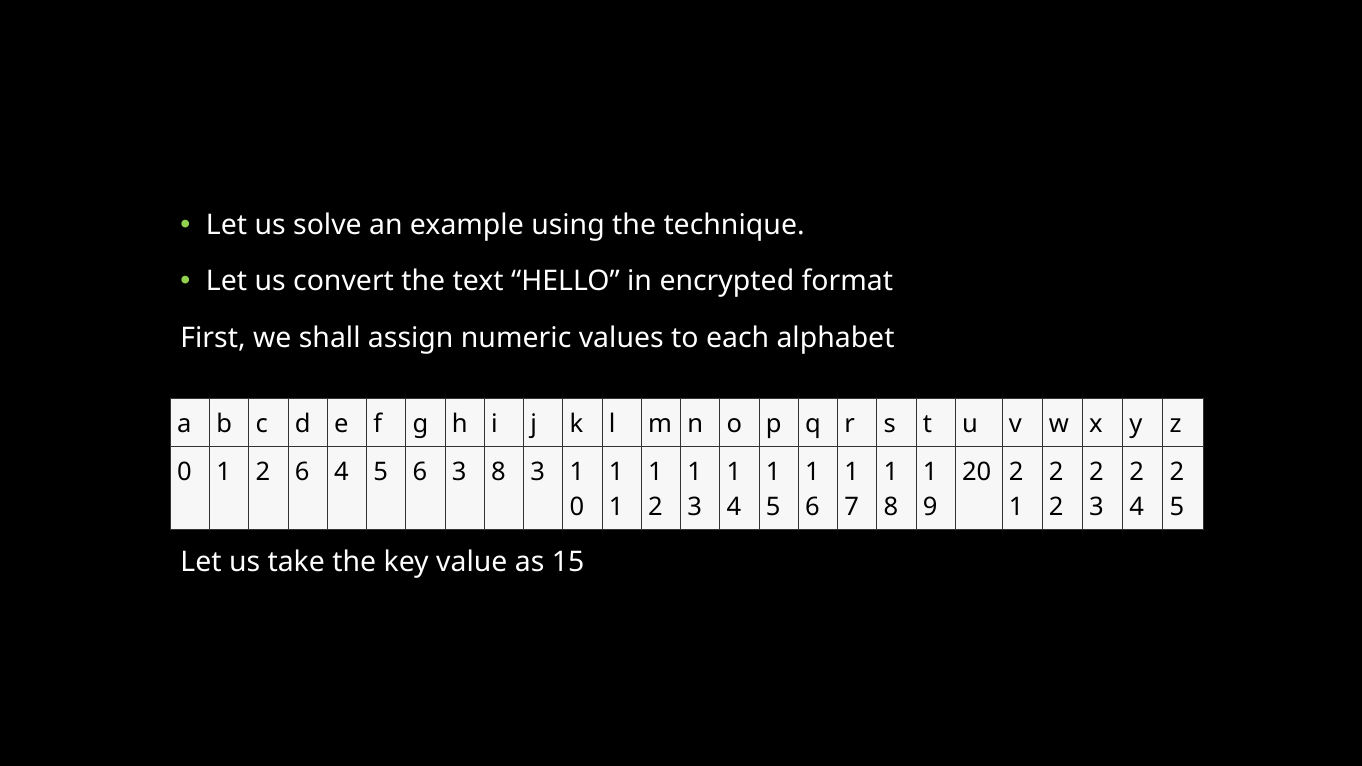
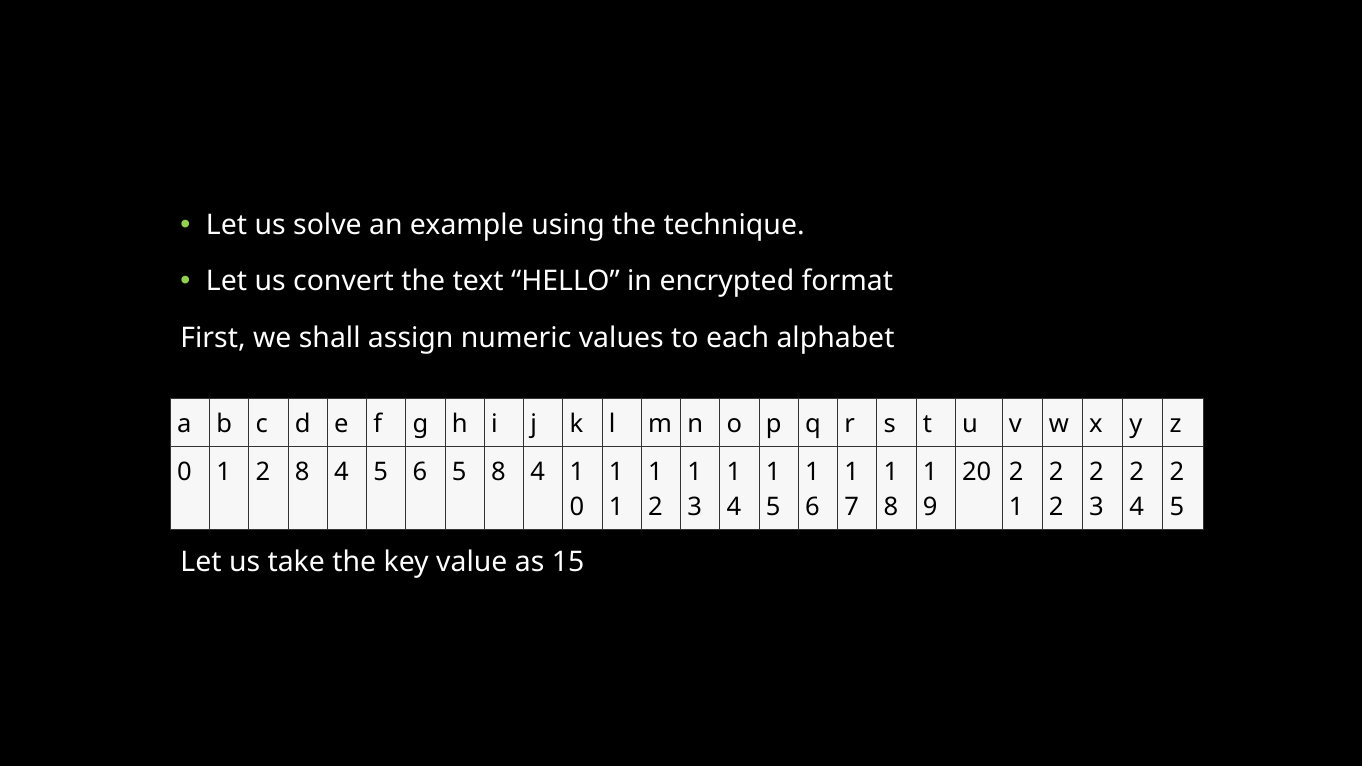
2 6: 6 -> 8 (302, 472)
6 3: 3 -> 5 (459, 472)
3: 3 -> 4 (538, 472)
